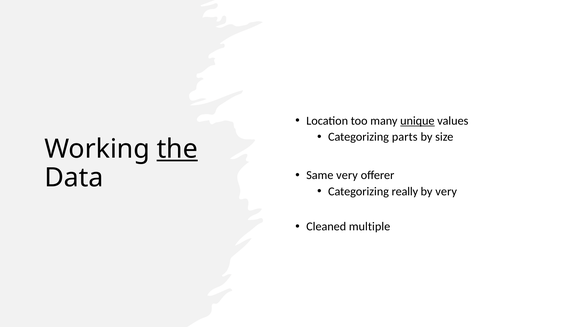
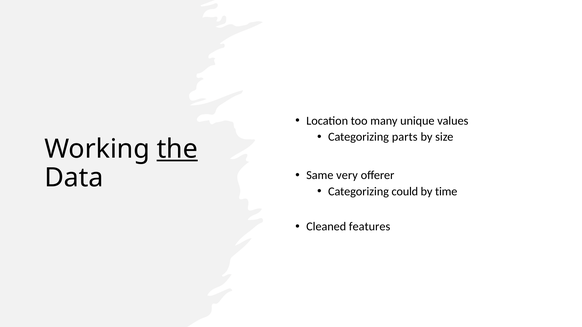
unique underline: present -> none (417, 121)
really: really -> could (405, 192)
by very: very -> time (446, 192)
multiple: multiple -> features (370, 227)
